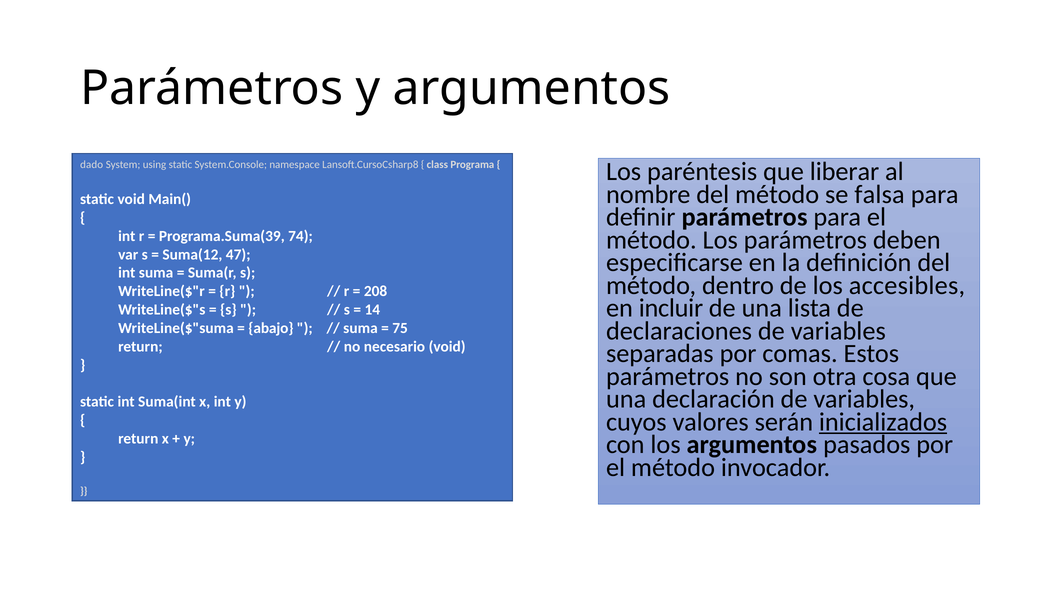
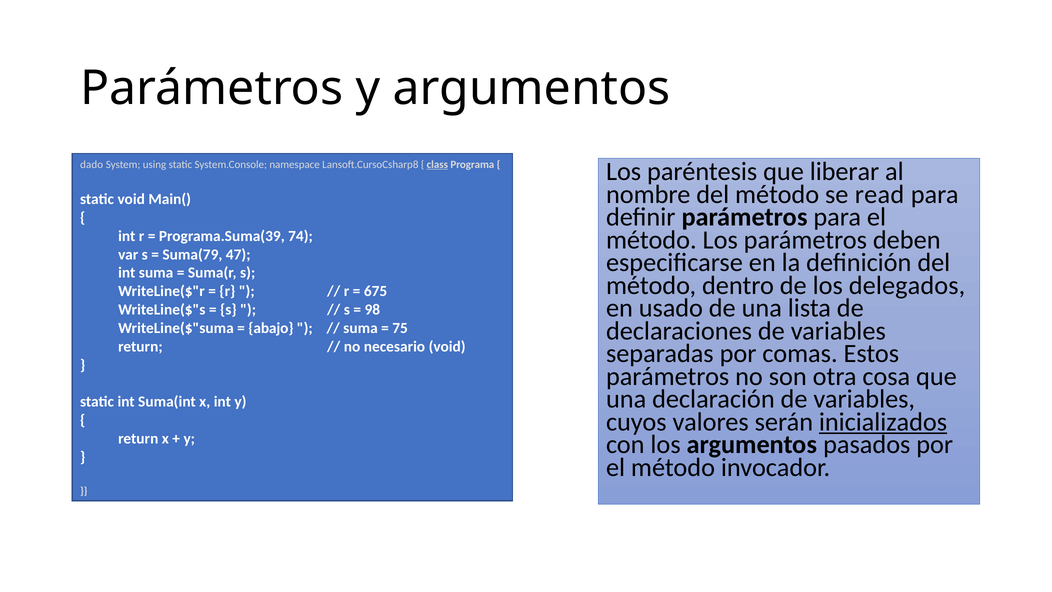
class underline: none -> present (437, 165)
falsa: falsa -> read (880, 194)
Suma(12: Suma(12 -> Suma(79 (192, 254)
accesibles: accesibles -> delegados (907, 285)
208: 208 -> 675 (376, 291)
incluir: incluir -> usado (671, 308)
14: 14 -> 98 (372, 310)
